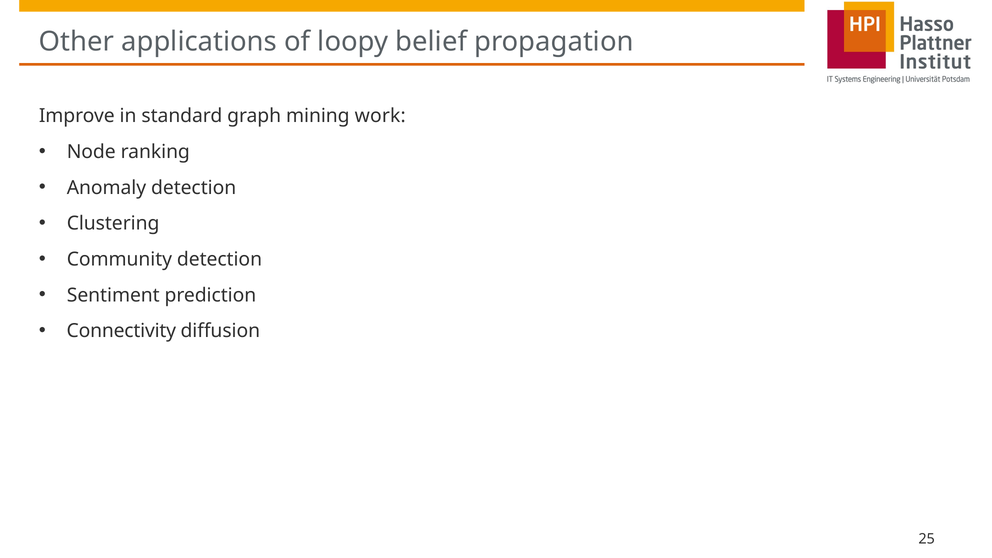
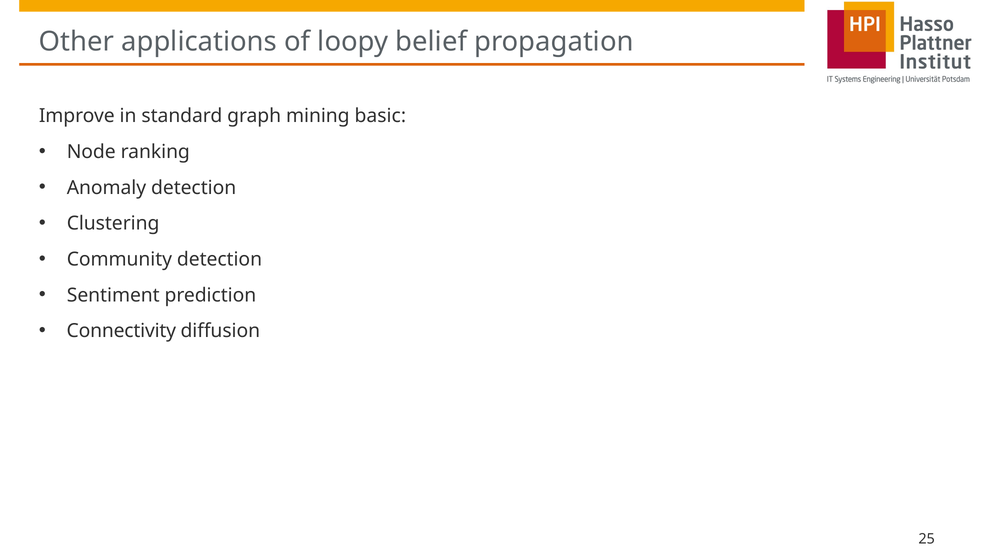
work: work -> basic (380, 116)
